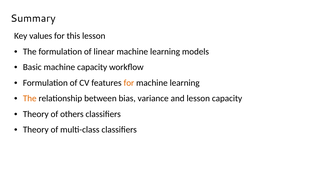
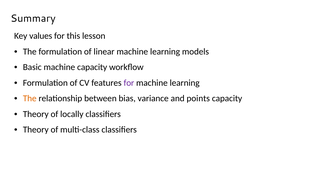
for colour: orange -> purple (129, 83)
and lesson: lesson -> points (198, 98)
others: others -> locally (72, 114)
